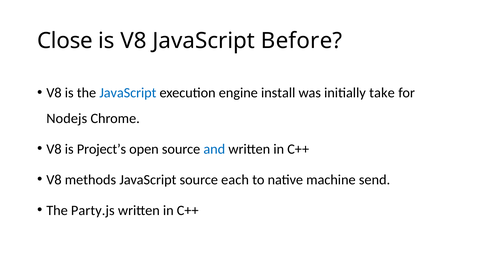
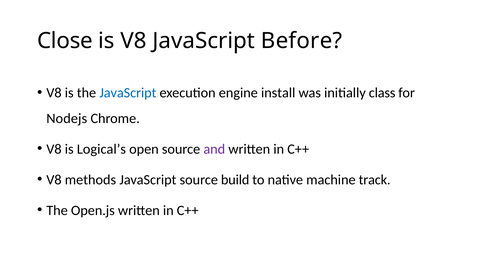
take: take -> class (382, 93)
Project’s: Project’s -> Logical’s (101, 149)
and colour: blue -> purple (214, 149)
each: each -> build (235, 180)
send: send -> track (375, 180)
Party.js: Party.js -> Open.js (93, 211)
